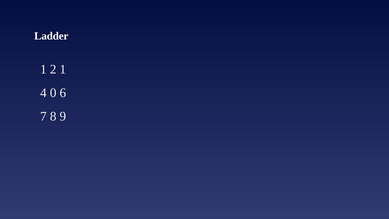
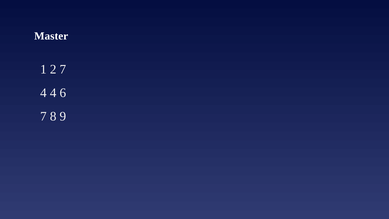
Ladder: Ladder -> Master (51, 36)
2 1: 1 -> 7 (63, 69)
4 0: 0 -> 4 (53, 93)
